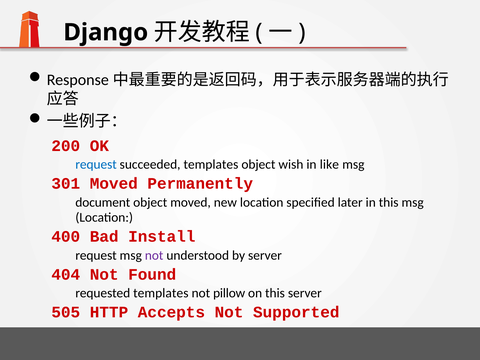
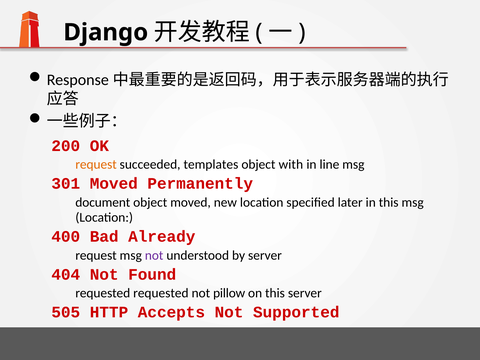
request colour: blue -> orange (96, 164)
wish: wish -> with (291, 164)
like: like -> line (329, 164)
Install: Install -> Already (162, 237)
requested templates: templates -> requested (161, 293)
